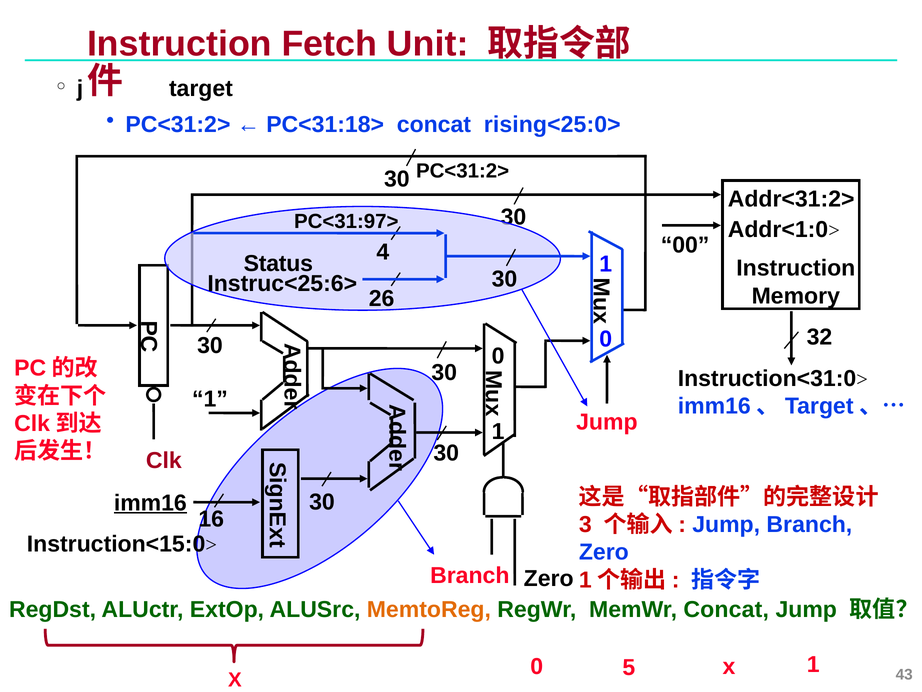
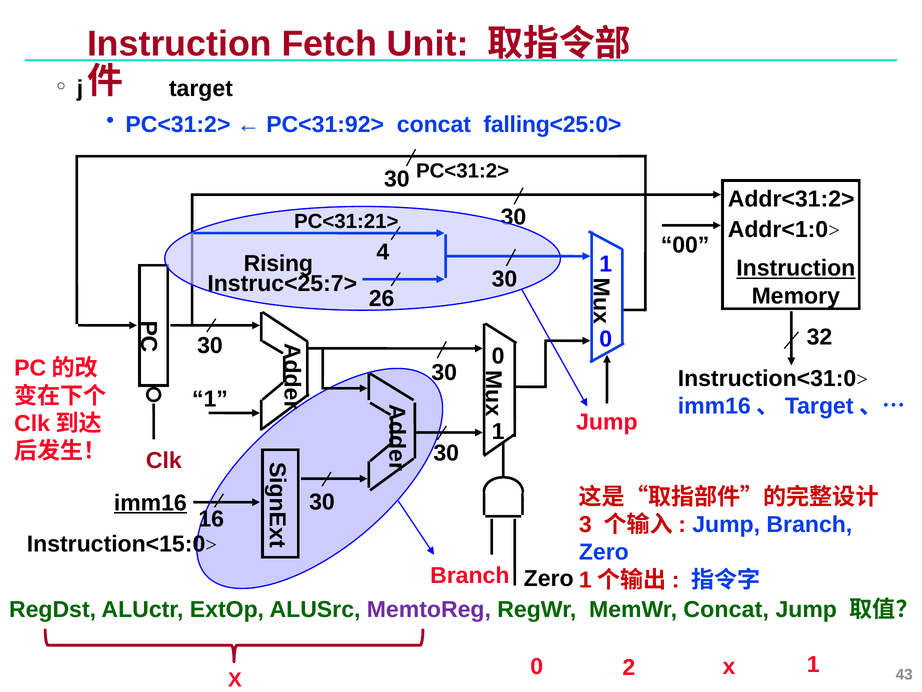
PC<31:18>: PC<31:18> -> PC<31:92> (325, 124)
rising<25:0>: rising<25:0> -> falling<25:0> (552, 124)
PC<31:97>: PC<31:97> -> PC<31:21> (346, 221)
Status: Status -> Rising (278, 263)
Instruction underline: none -> present (796, 268)
Instruc<25:6>: Instruc<25:6> -> Instruc<25:7> (282, 284)
MemtoReg colour: orange -> purple (429, 609)
5: 5 -> 2 (629, 667)
